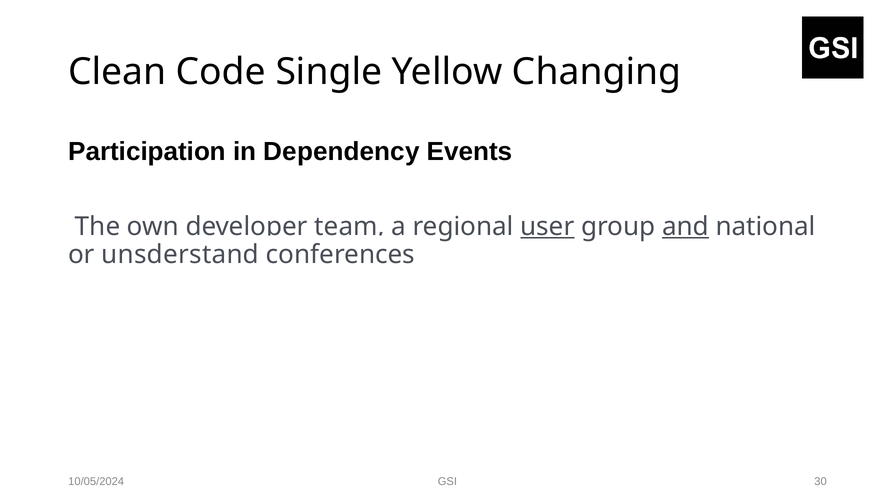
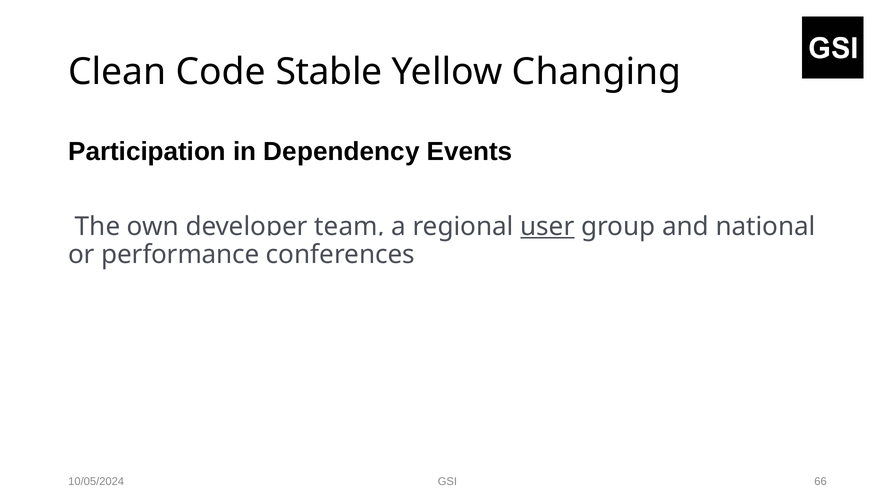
Single: Single -> Stable (329, 72)
and underline: present -> none (685, 226)
unsderstand: unsderstand -> performance (180, 255)
30: 30 -> 66 (821, 481)
